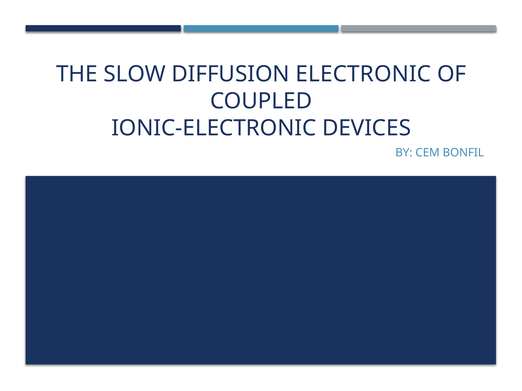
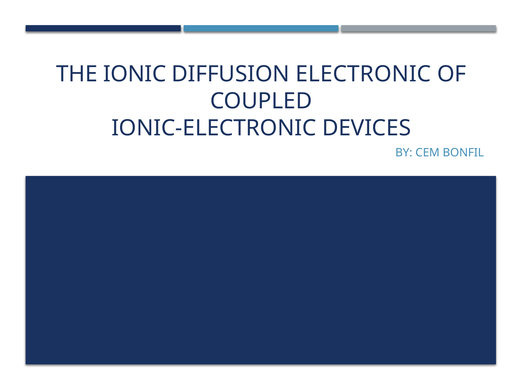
SLOW: SLOW -> IONIC (135, 74)
